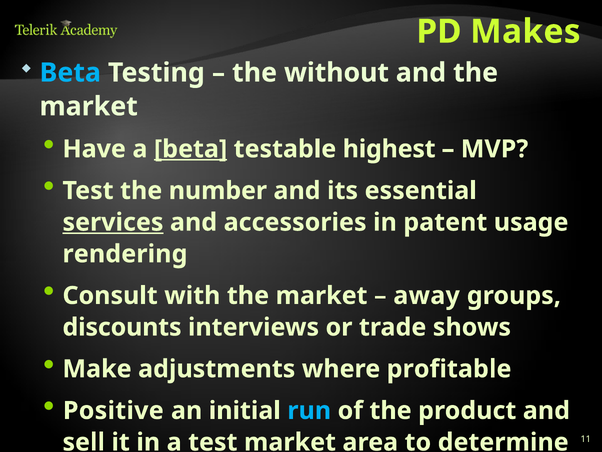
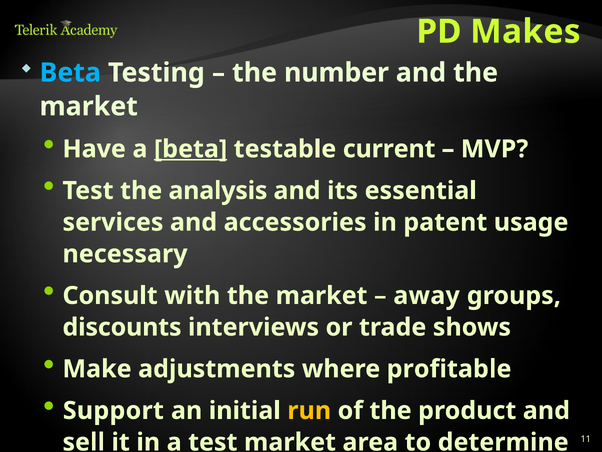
without: without -> number (337, 73)
highest: highest -> current (389, 149)
number: number -> analysis (218, 191)
services underline: present -> none (113, 222)
rendering: rendering -> necessary (125, 254)
Positive: Positive -> Support (113, 410)
run colour: light blue -> yellow (309, 410)
